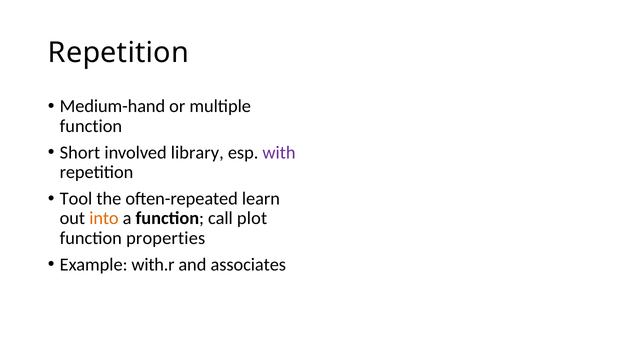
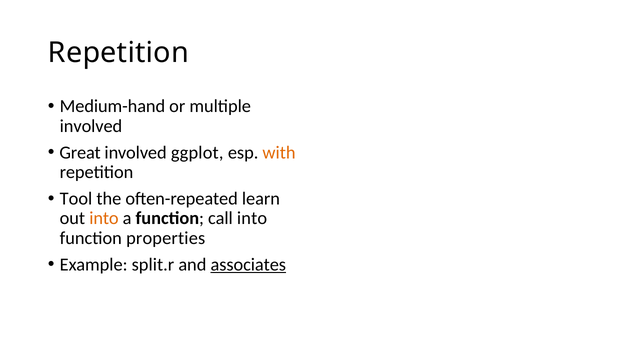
function: function -> involved (91, 126)
Short: Short -> Great (80, 152)
library: library -> ggplot (197, 152)
with colour: purple -> orange (279, 152)
call plot: plot -> into (252, 218)
with.r: with.r -> split.r (153, 264)
associates underline: none -> present (248, 264)
